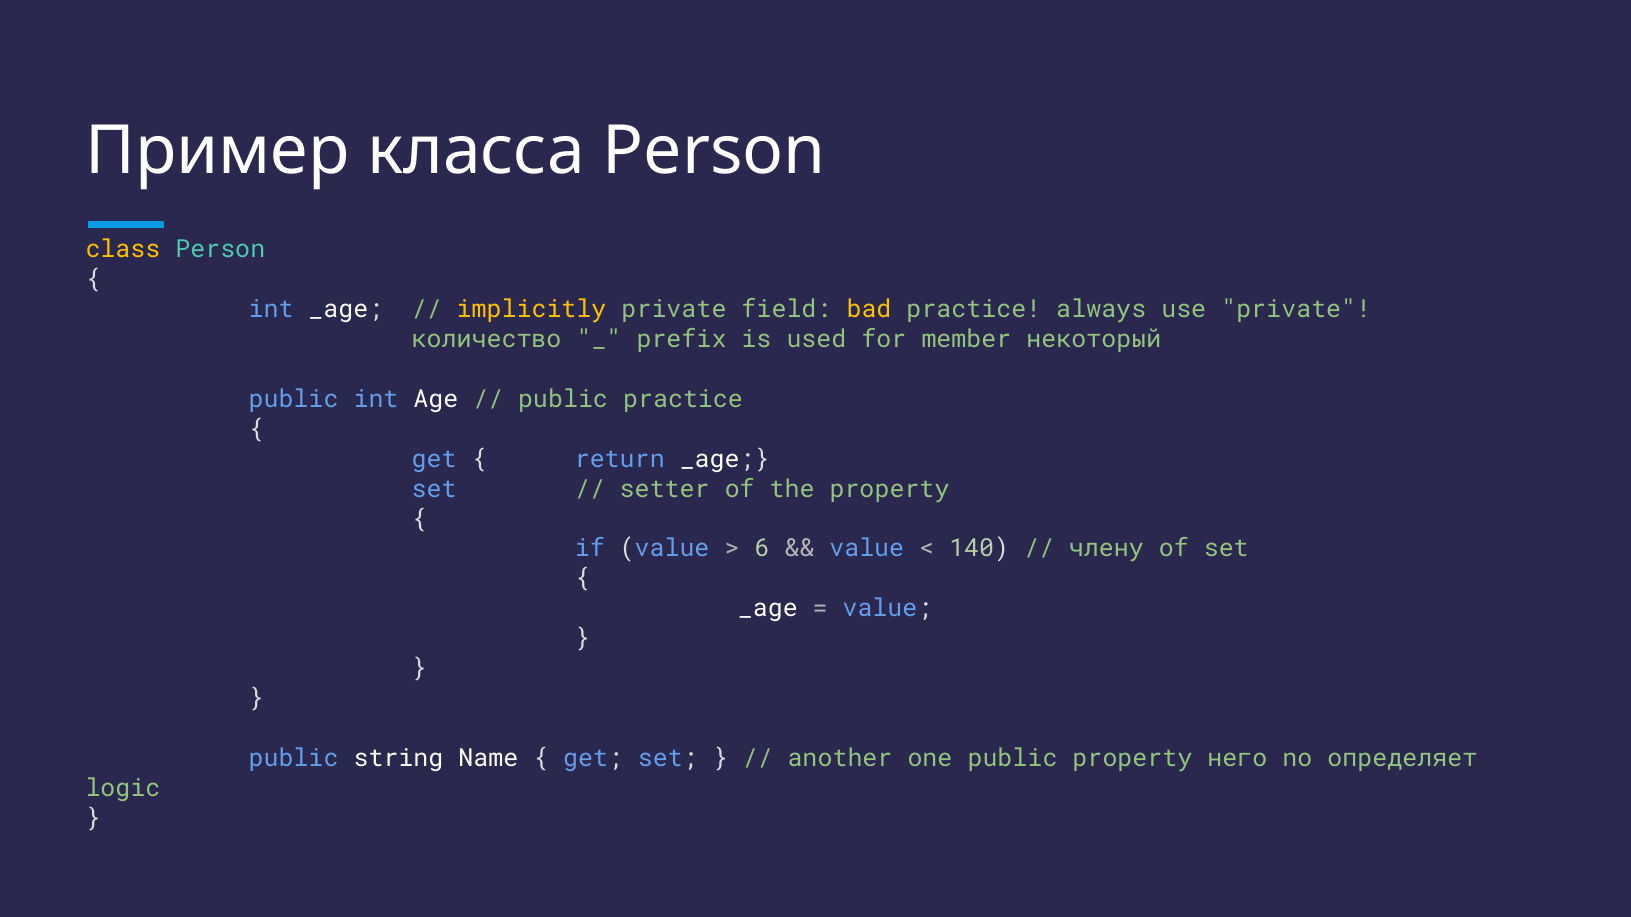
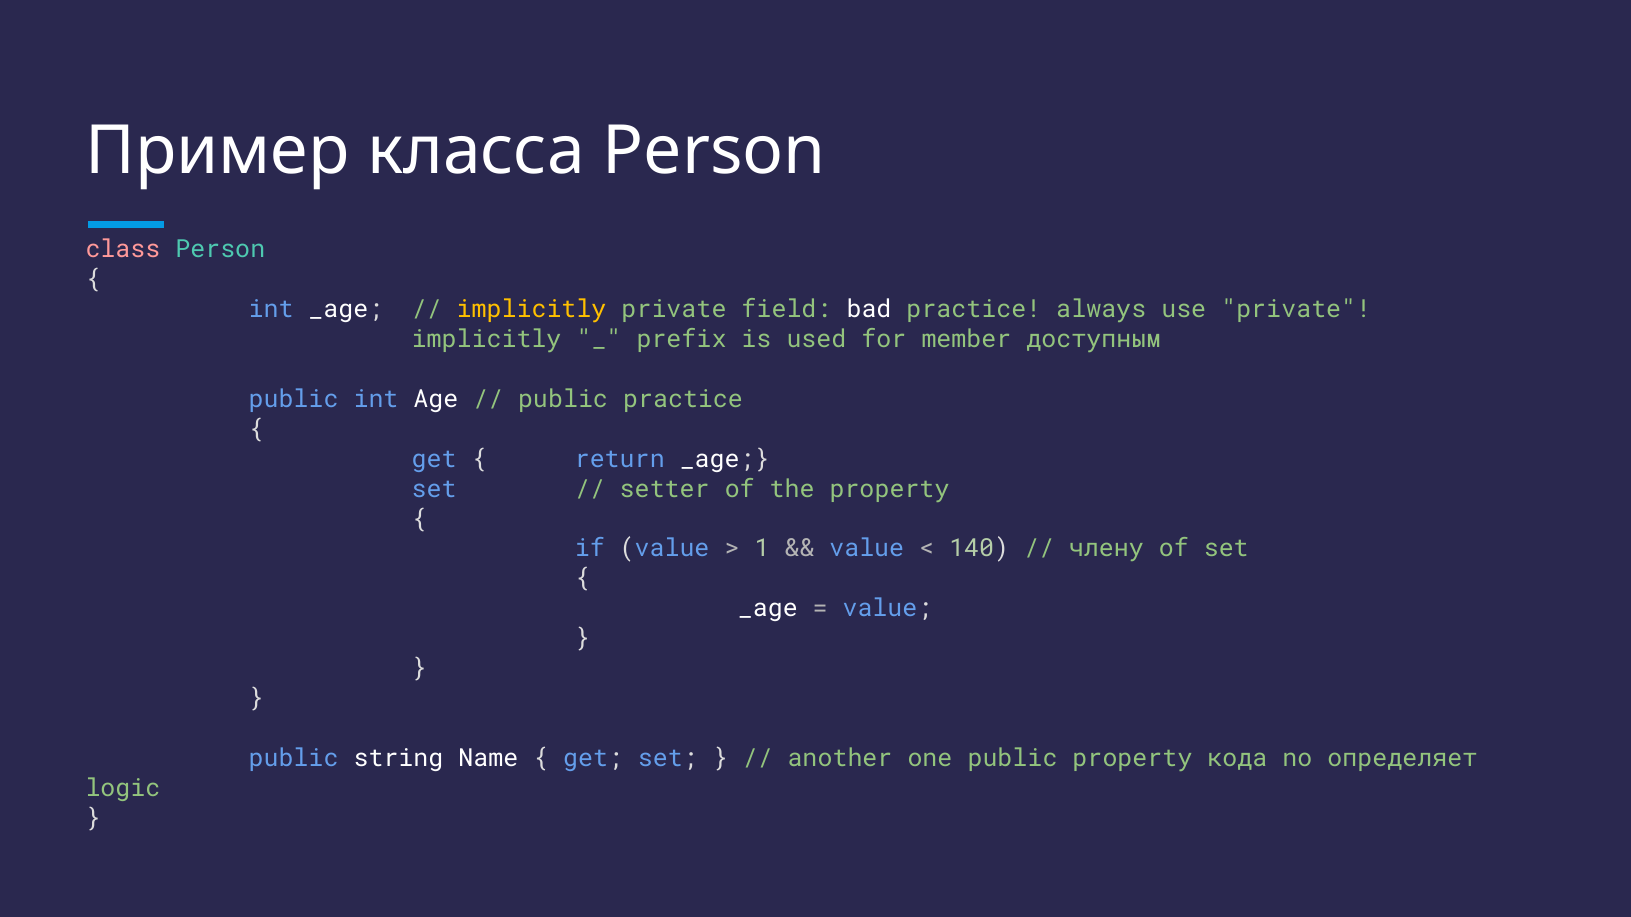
class colour: yellow -> pink (123, 250)
bad colour: yellow -> white (869, 310)
количество: количество -> implicitly (487, 340)
некоторый: некоторый -> доступным (1094, 340)
6: 6 -> 1 (762, 549)
него: него -> кода (1237, 758)
